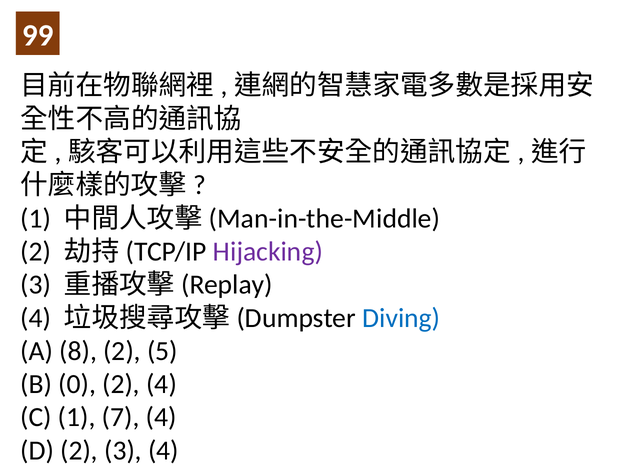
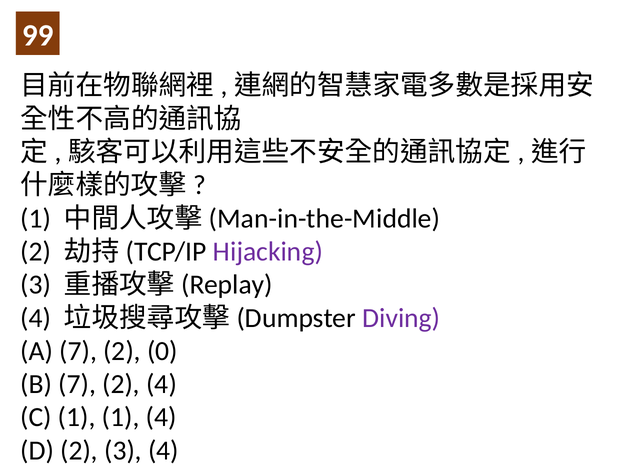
Diving colour: blue -> purple (401, 318)
A 8: 8 -> 7 (78, 351)
5: 5 -> 0 (162, 351)
B 0: 0 -> 7 (77, 385)
1 7: 7 -> 1 (121, 418)
